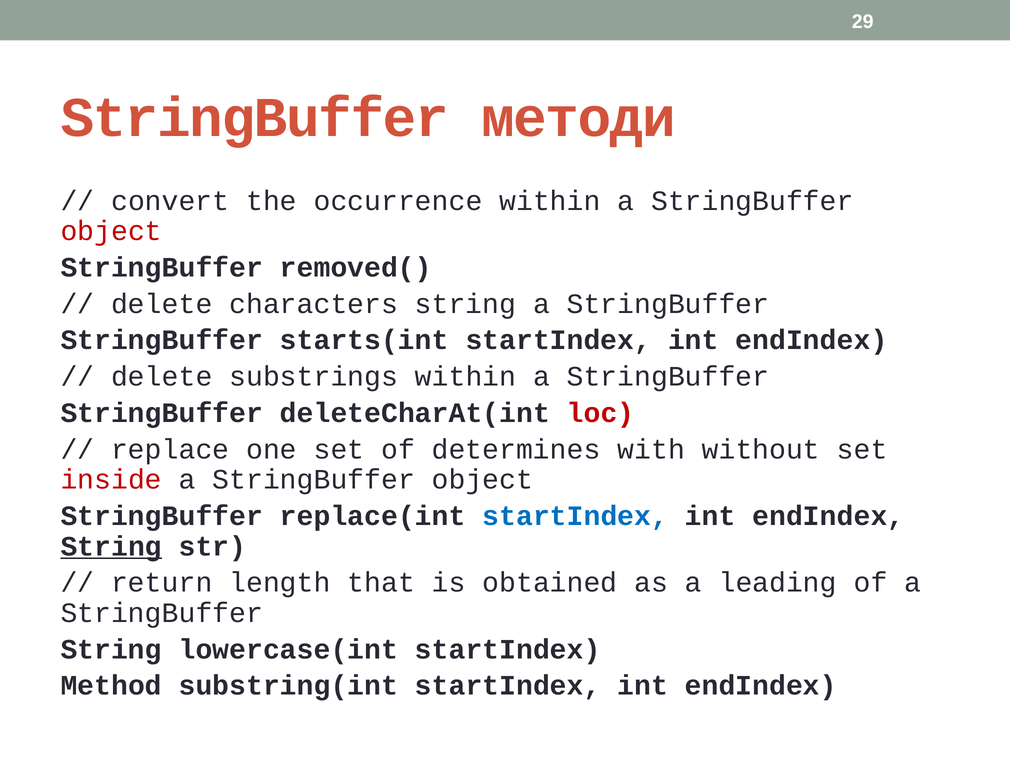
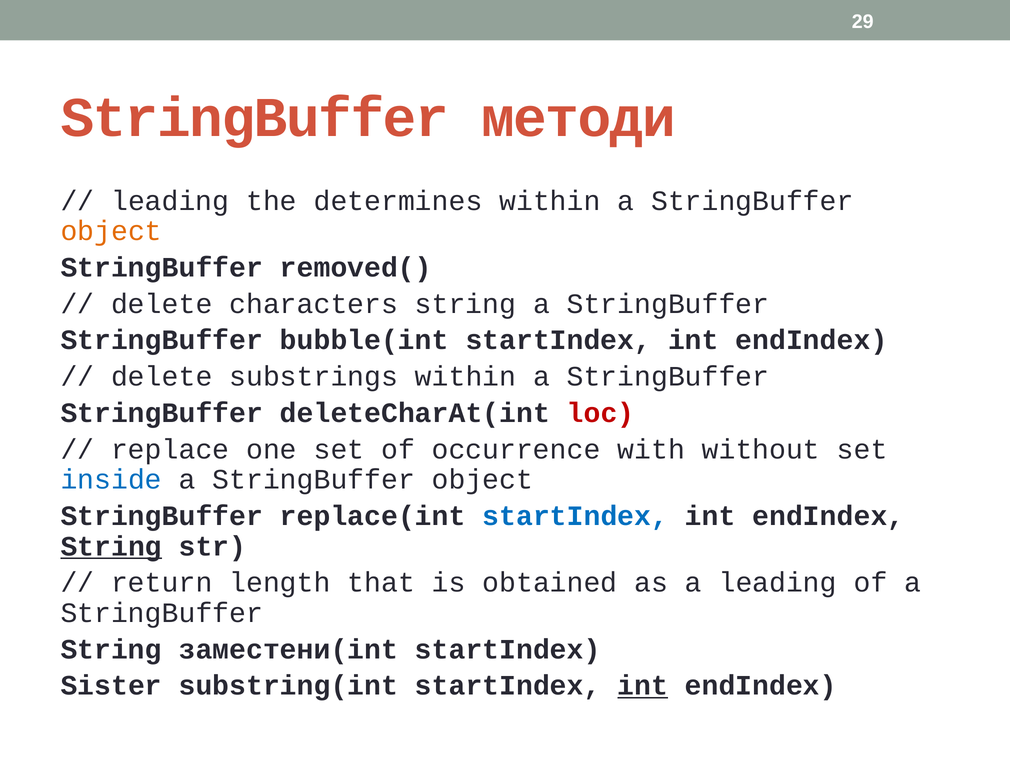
convert: convert -> leading (170, 201)
occurrence: occurrence -> determines (398, 201)
object colour: red -> orange (111, 231)
starts(int: starts(int -> bubble(int (364, 340)
determines: determines -> occurrence (516, 449)
inside colour: red -> blue (111, 479)
lowercase(int: lowercase(int -> заместени(int (288, 649)
Method: Method -> Sister (111, 685)
int underline: none -> present (643, 685)
